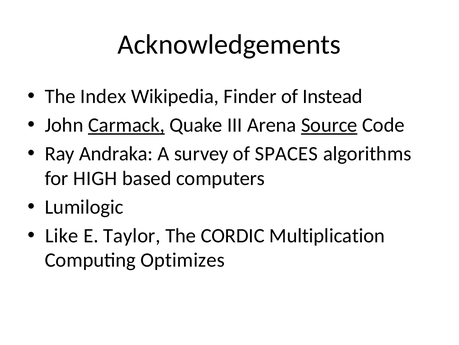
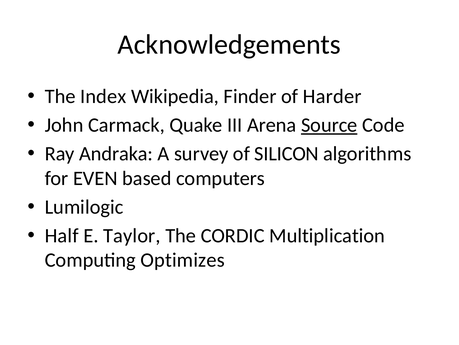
Instead: Instead -> Harder (332, 96)
Carmack underline: present -> none (126, 125)
SPACES: SPACES -> SILICON (287, 153)
HIGH: HIGH -> EVEN (95, 178)
Like: Like -> Half (62, 235)
